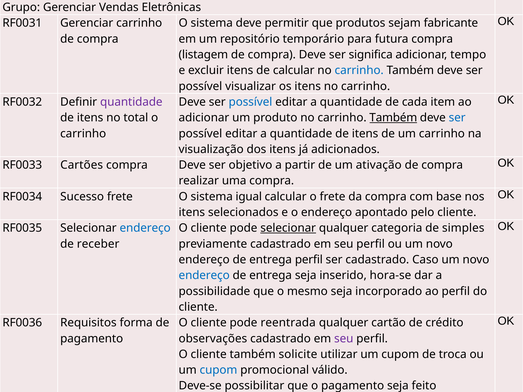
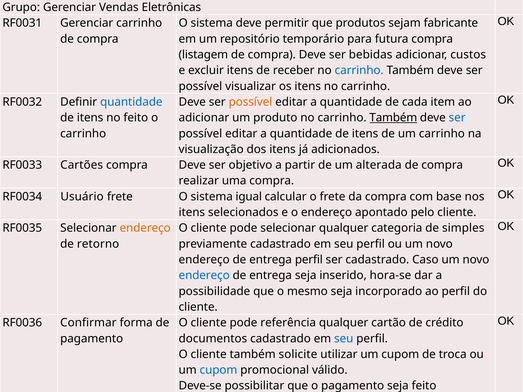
significa: significa -> bebidas (371, 55)
tempo: tempo -> custos (468, 55)
de calcular: calcular -> receber (294, 70)
quantidade colour: purple -> blue (131, 102)
possível colour: blue -> orange (250, 102)
no total: total -> feito (136, 118)
ativação: ativação -> alterada (379, 165)
Sucesso: Sucesso -> Usuário (82, 197)
endereço colour: blue -> orange (145, 228)
selecionar underline: present -> none (288, 228)
receber: receber -> retorno (98, 244)
RF0036 Requisitos: Requisitos -> Confirmar (88, 323)
reentrada: reentrada -> referência (288, 323)
observações: observações -> documentos (213, 339)
seu colour: purple -> blue (344, 339)
